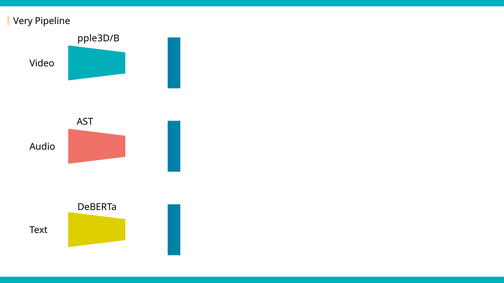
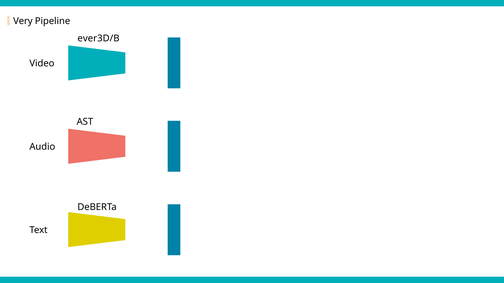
pple3D/B: pple3D/B -> ever3D/B (98, 38)
